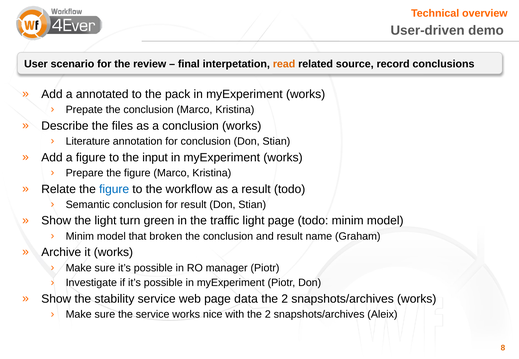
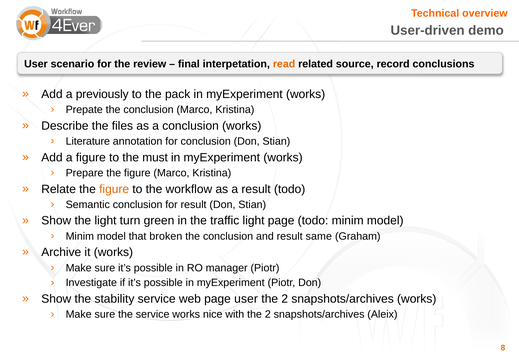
annotated: annotated -> previously (102, 94)
input: input -> must (155, 158)
figure colour: blue -> orange (114, 189)
name: name -> same (319, 236)
page data: data -> user (246, 299)
